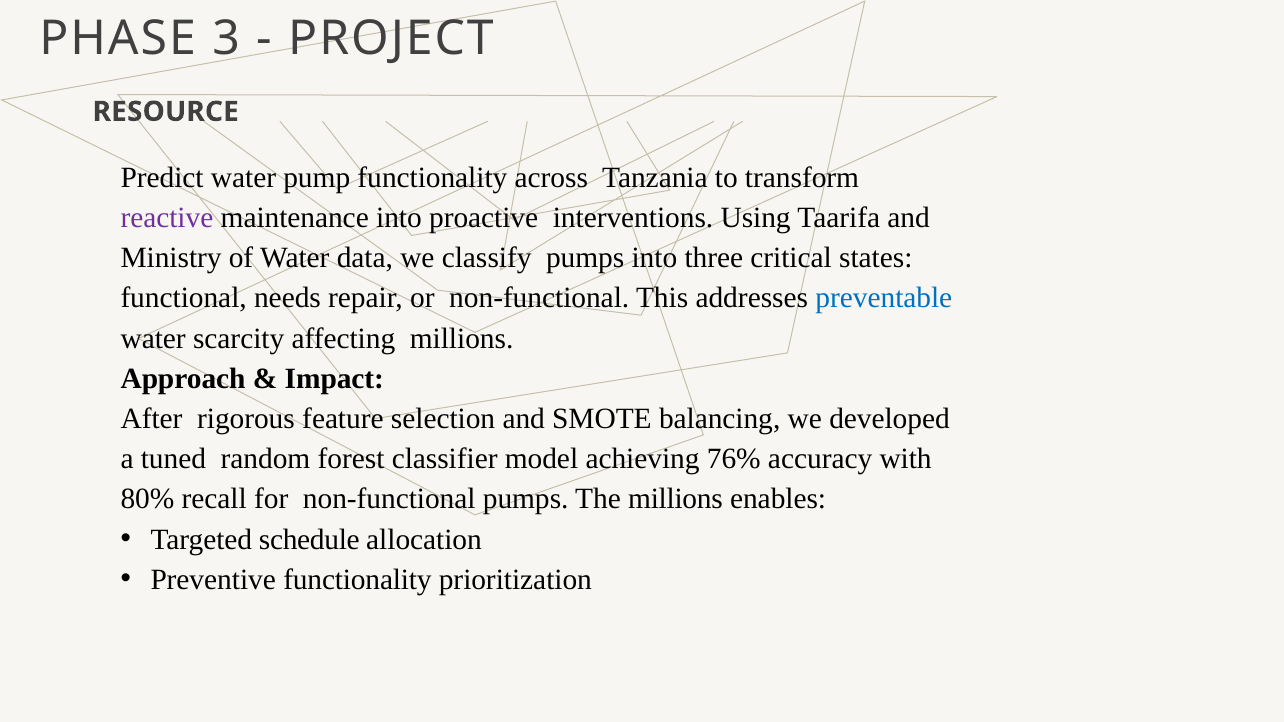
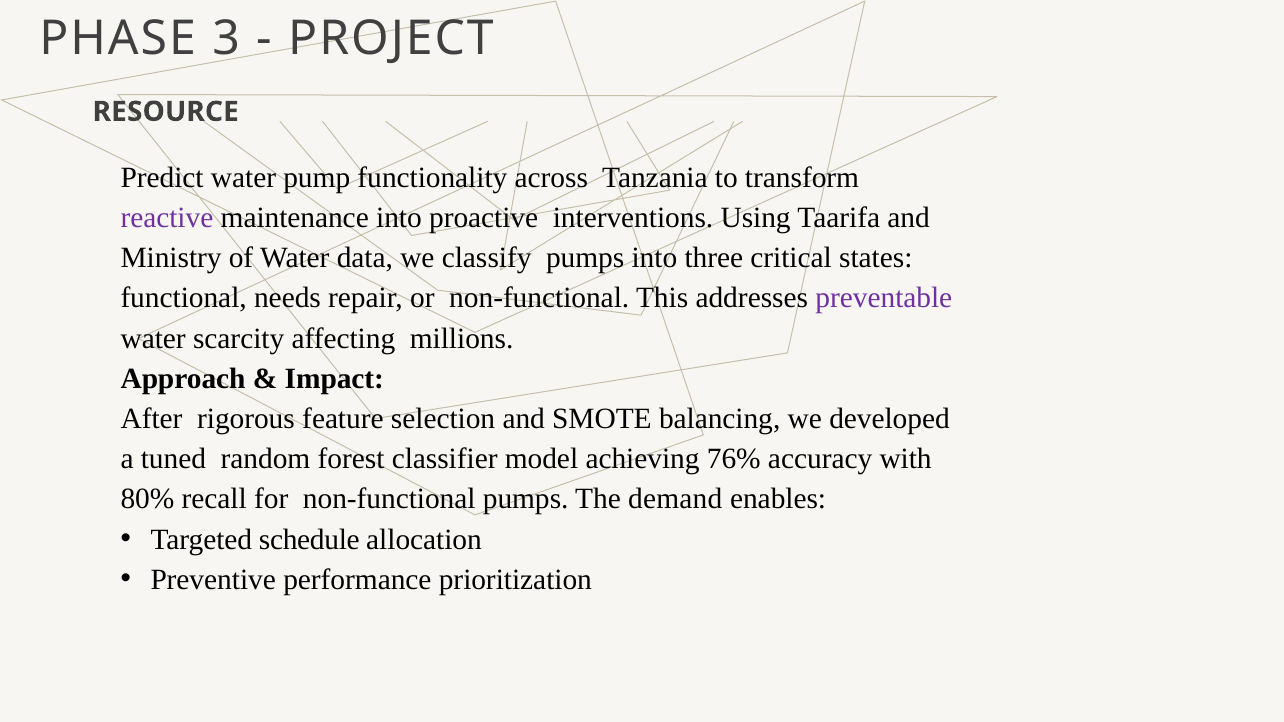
preventable colour: blue -> purple (884, 298)
The millions: millions -> demand (675, 499)
Preventive functionality: functionality -> performance (357, 580)
